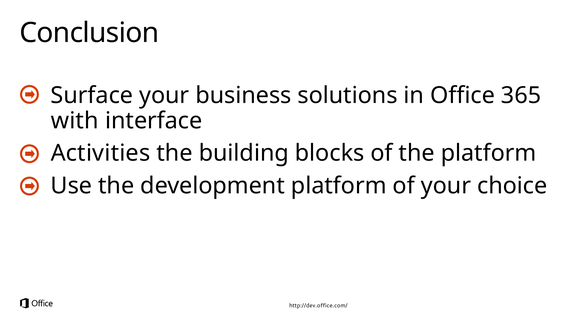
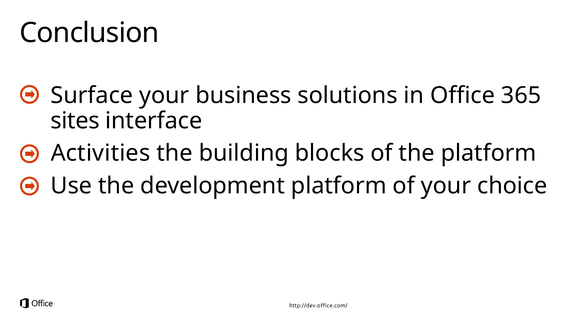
with: with -> sites (75, 121)
